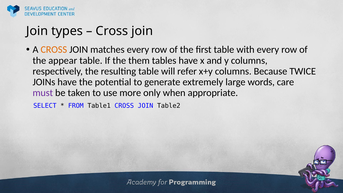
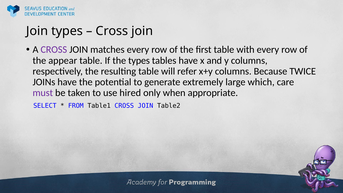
CROSS colour: orange -> purple (54, 50)
the them: them -> types (139, 60)
words: words -> which (261, 82)
more: more -> hired (130, 93)
